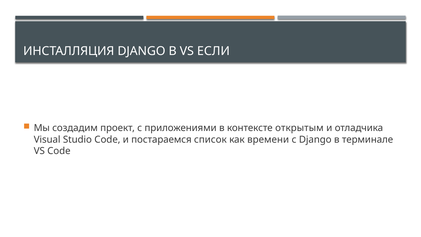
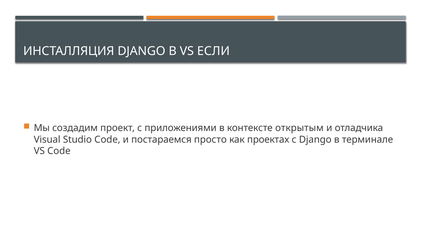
список: список -> просто (210, 139)
времени: времени -> проектах (268, 139)
